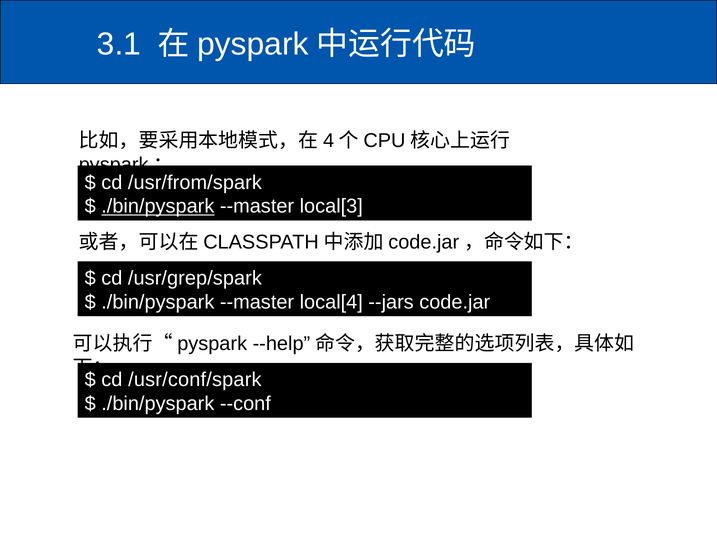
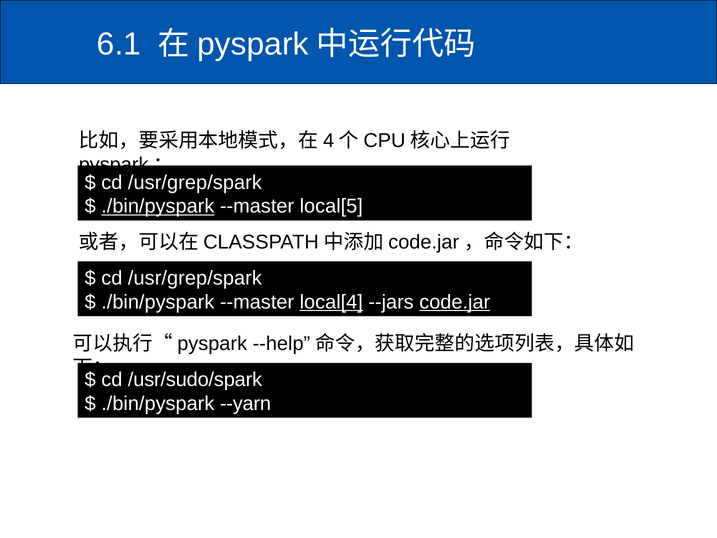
3.1: 3.1 -> 6.1 (119, 44)
/usr/from/spark: /usr/from/spark -> /usr/grep/spark (195, 182)
local[3: local[3 -> local[5 (331, 206)
local[4 underline: none -> present (331, 302)
code.jar underline: none -> present (455, 302)
/usr/conf/spark: /usr/conf/spark -> /usr/sudo/spark (195, 380)
--conf: --conf -> --yarn (245, 403)
